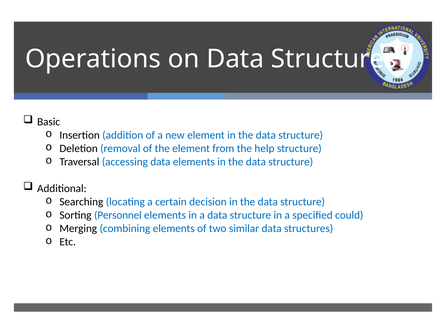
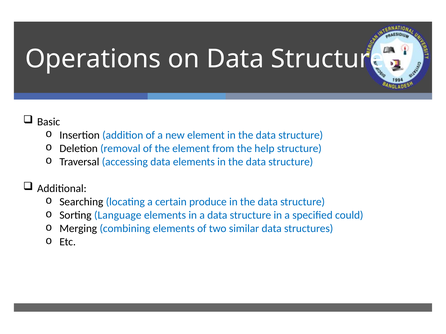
decision: decision -> produce (208, 202)
Personnel: Personnel -> Language (118, 216)
